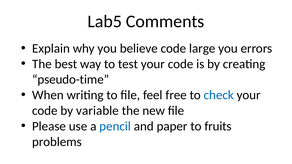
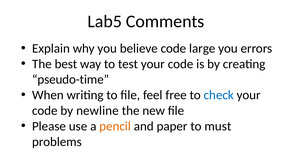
variable: variable -> newline (97, 111)
pencil colour: blue -> orange (115, 126)
fruits: fruits -> must (218, 126)
